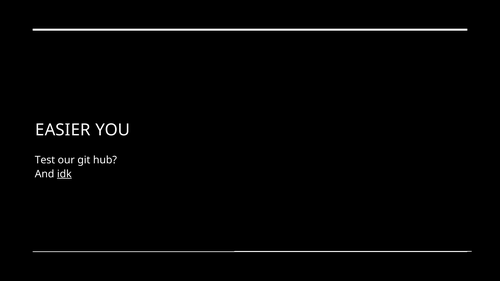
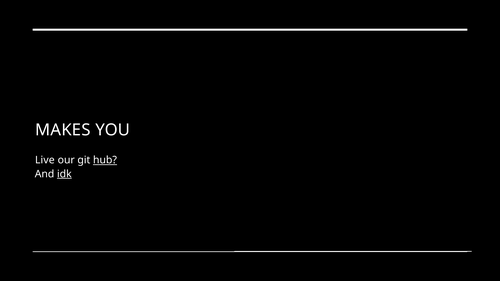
EASIER: EASIER -> MAKES (63, 130)
Test: Test -> Live (45, 160)
hub underline: none -> present (105, 160)
